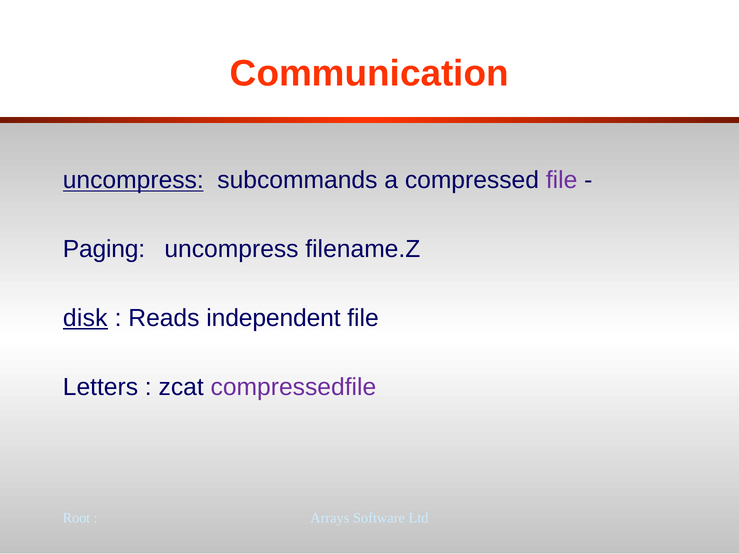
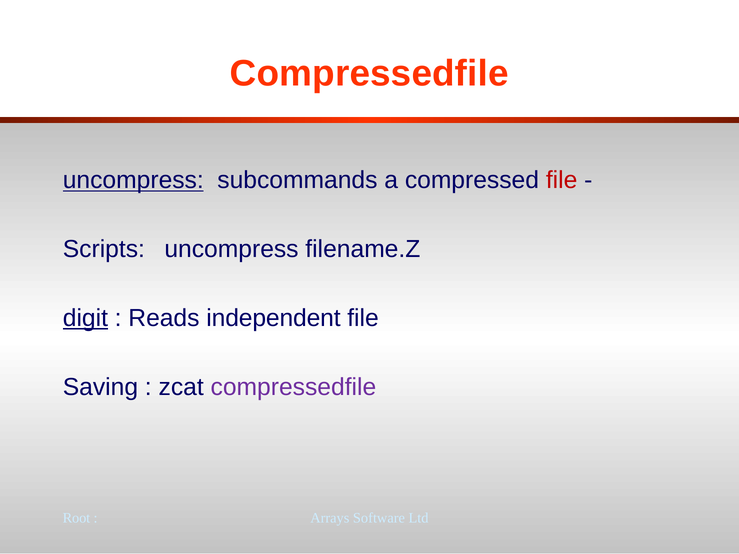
Communication: Communication -> Compressedfile (369, 73)
file colour: purple -> red (562, 180)
Paging: Paging -> Scripts (104, 249)
disk: disk -> digit (85, 318)
Letters: Letters -> Saving (100, 387)
